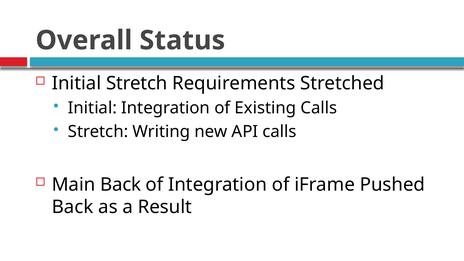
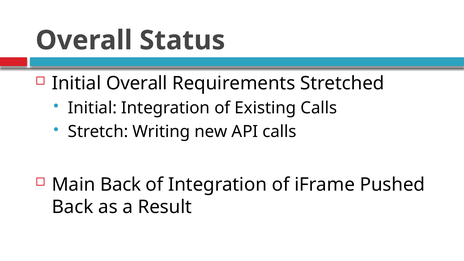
Initial Stretch: Stretch -> Overall (137, 83)
